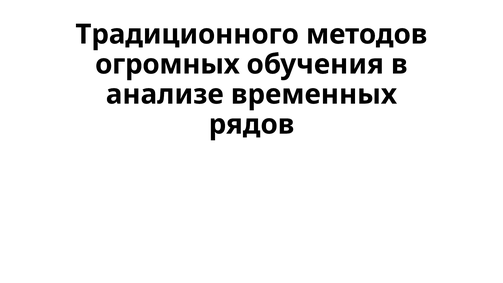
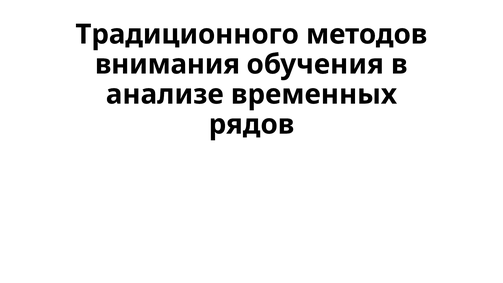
огромных: огромных -> внимания (167, 64)
